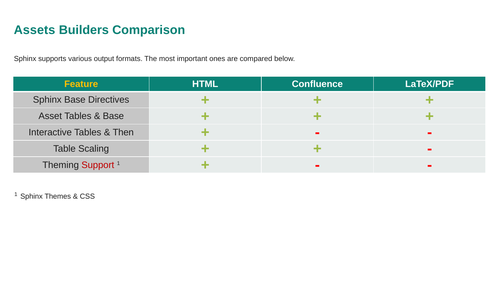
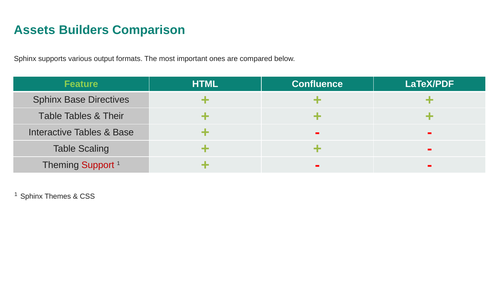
Feature colour: yellow -> light green (81, 84)
Asset: Asset -> Table (50, 116)
Base: Base -> Their (113, 116)
Then: Then -> Base (123, 133)
